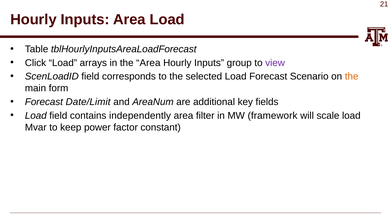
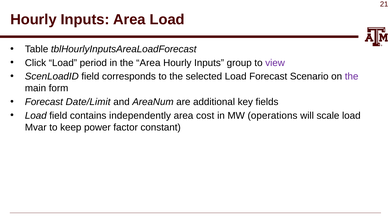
arrays: arrays -> period (93, 63)
the colour: orange -> purple (352, 76)
filter: filter -> cost (205, 116)
framework: framework -> operations (273, 116)
